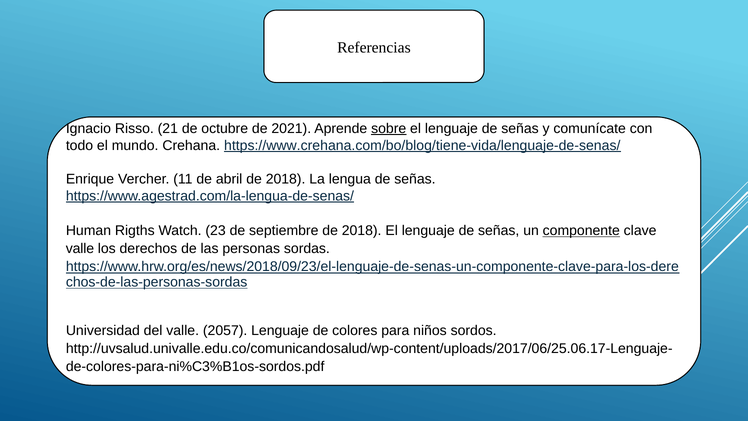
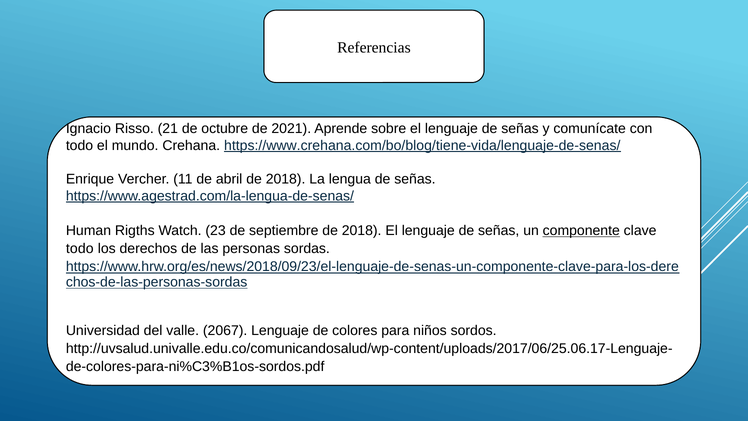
sobre underline: present -> none (389, 128)
valle: valle -> todo (80, 249)
2057: 2057 -> 2067 (225, 330)
